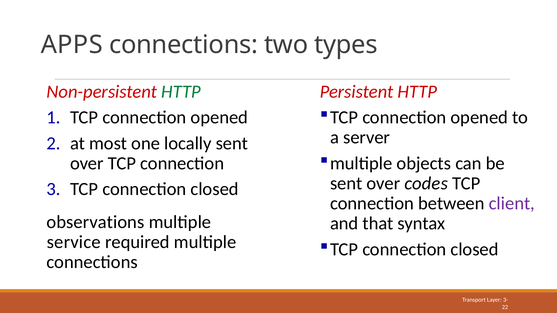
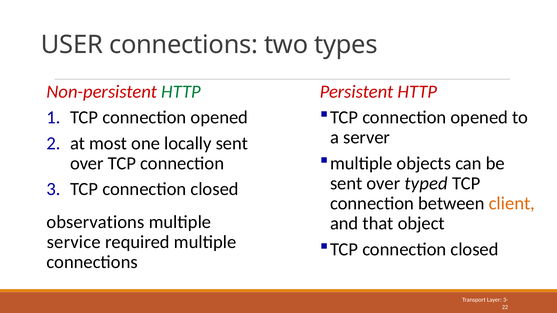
APPS: APPS -> USER (72, 45)
codes: codes -> typed (426, 184)
client colour: purple -> orange (512, 204)
syntax: syntax -> object (421, 224)
